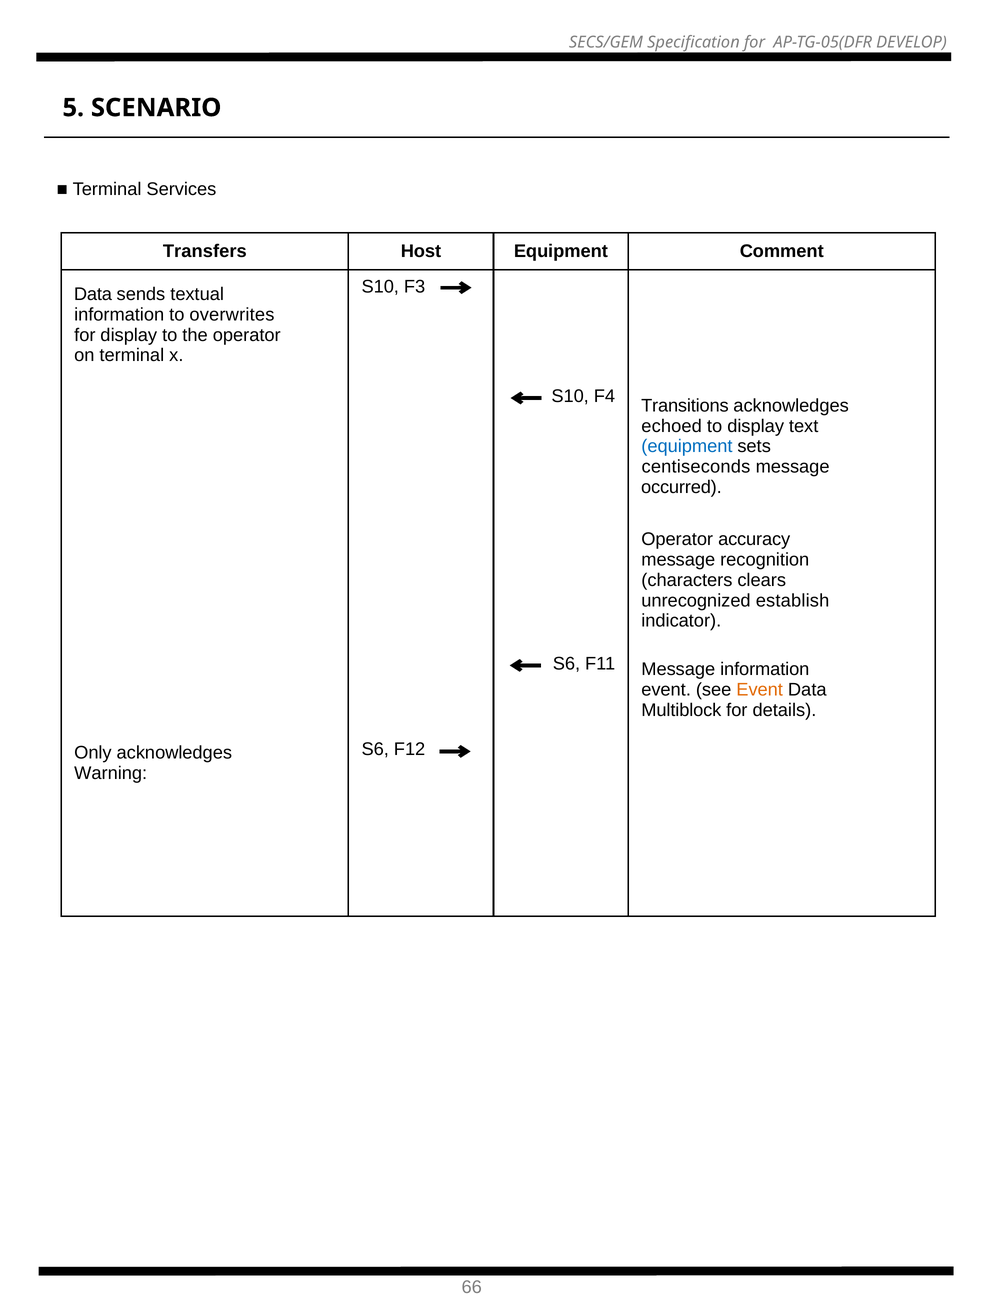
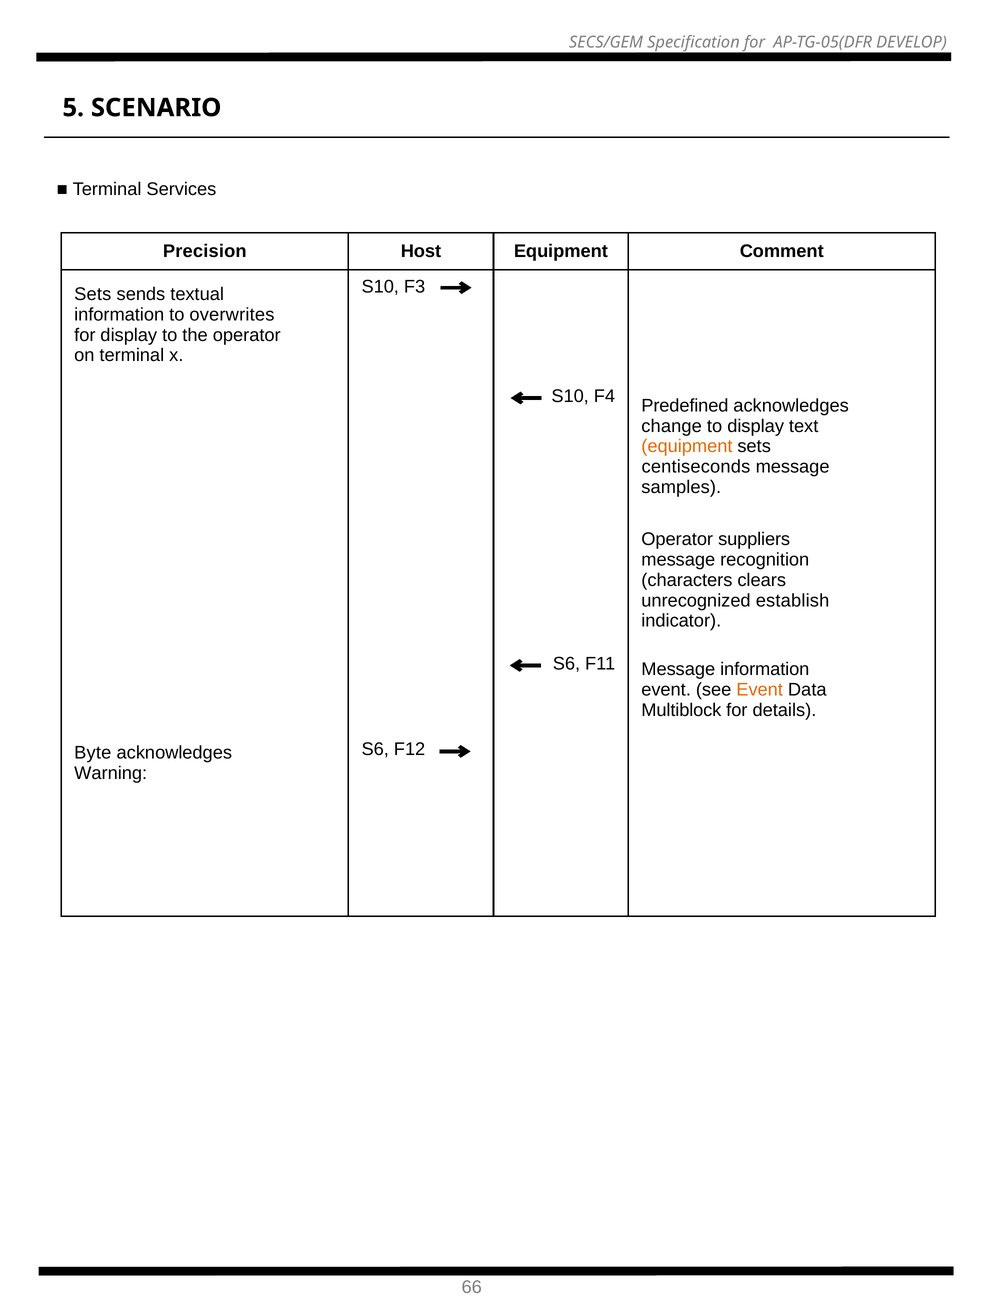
Transfers: Transfers -> Precision (205, 252)
Data: Data -> Sets (93, 294)
Transitions: Transitions -> Predefined (685, 406)
echoed: echoed -> change (672, 426)
equipment colour: blue -> orange (687, 447)
occurred: occurred -> samples (681, 488)
accuracy: accuracy -> suppliers (754, 540)
Only: Only -> Byte (93, 753)
